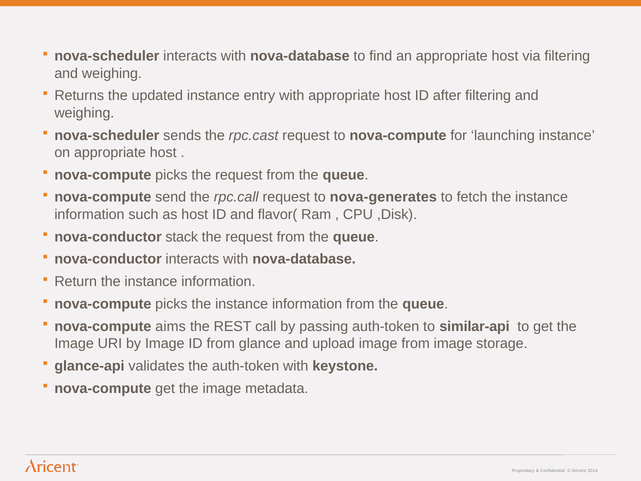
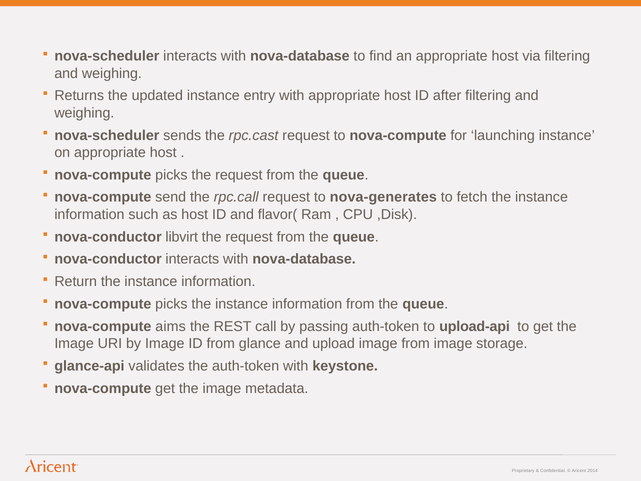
stack: stack -> libvirt (182, 237)
similar-api: similar-api -> upload-api (475, 326)
